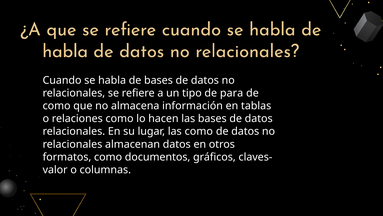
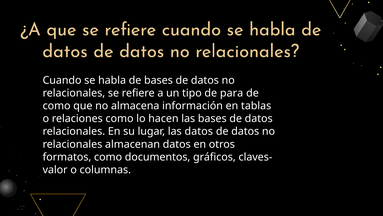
habla: habla -> datos (65, 51)
las como: como -> datos (199, 131)
